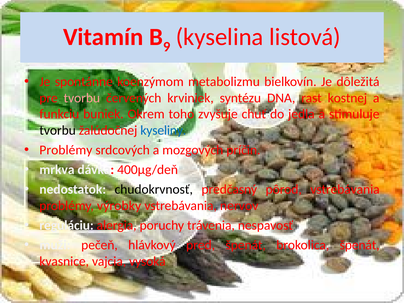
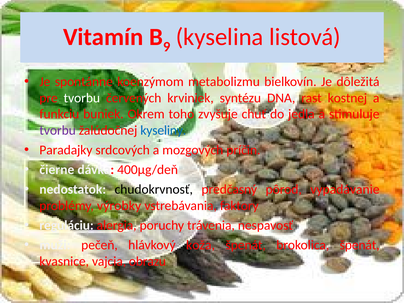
tvorbu colour: pink -> white (82, 98)
tvorbu colour: black -> purple (58, 130)
Problémy: Problémy -> Paradajky (66, 150)
mrkva: mrkva -> čierne (57, 170)
pôrod vstrebávania: vstrebávania -> vypadávanie (345, 189)
nervov: nervov -> faktory (239, 206)
pred: pred -> koža (201, 245)
vysoká: vysoká -> obrazu (147, 261)
